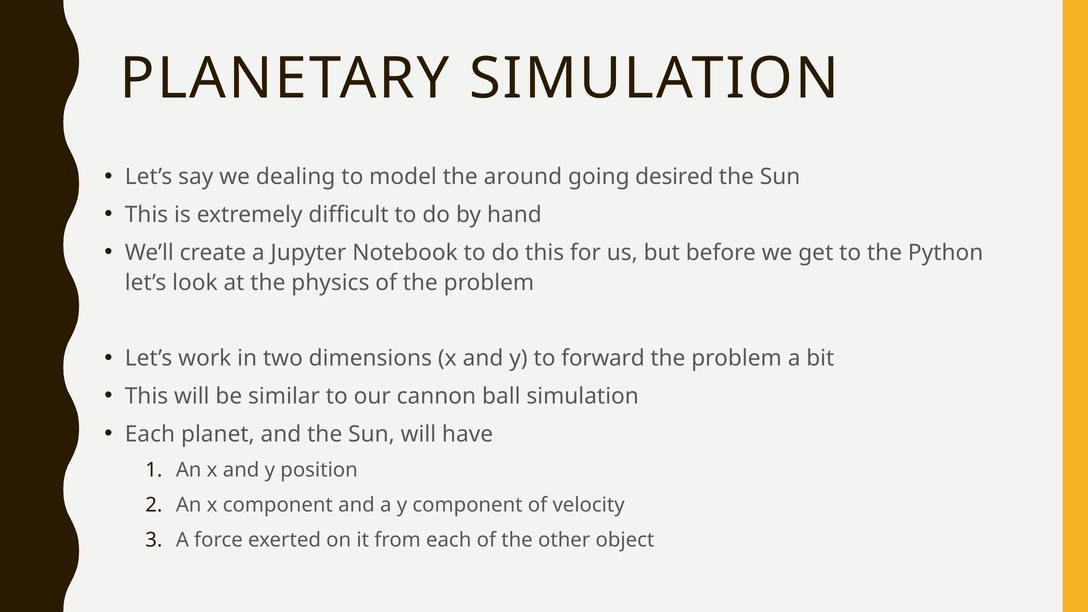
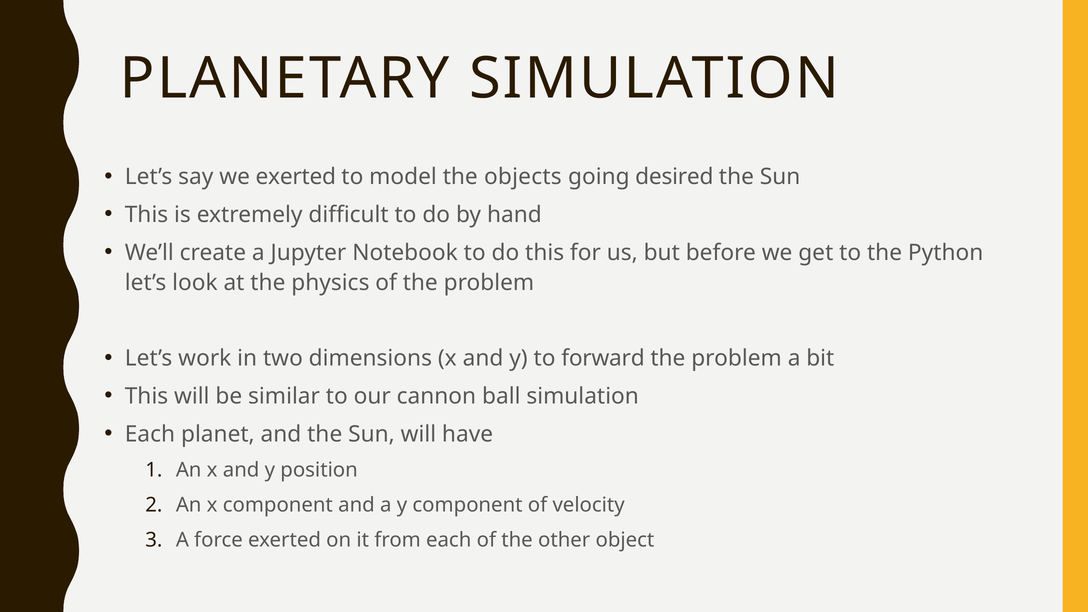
we dealing: dealing -> exerted (296, 177)
around: around -> objects (523, 177)
